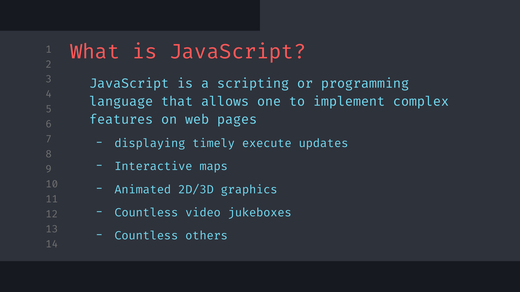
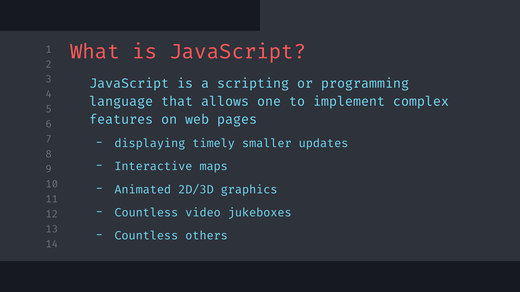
execute: execute -> smaller (267, 144)
